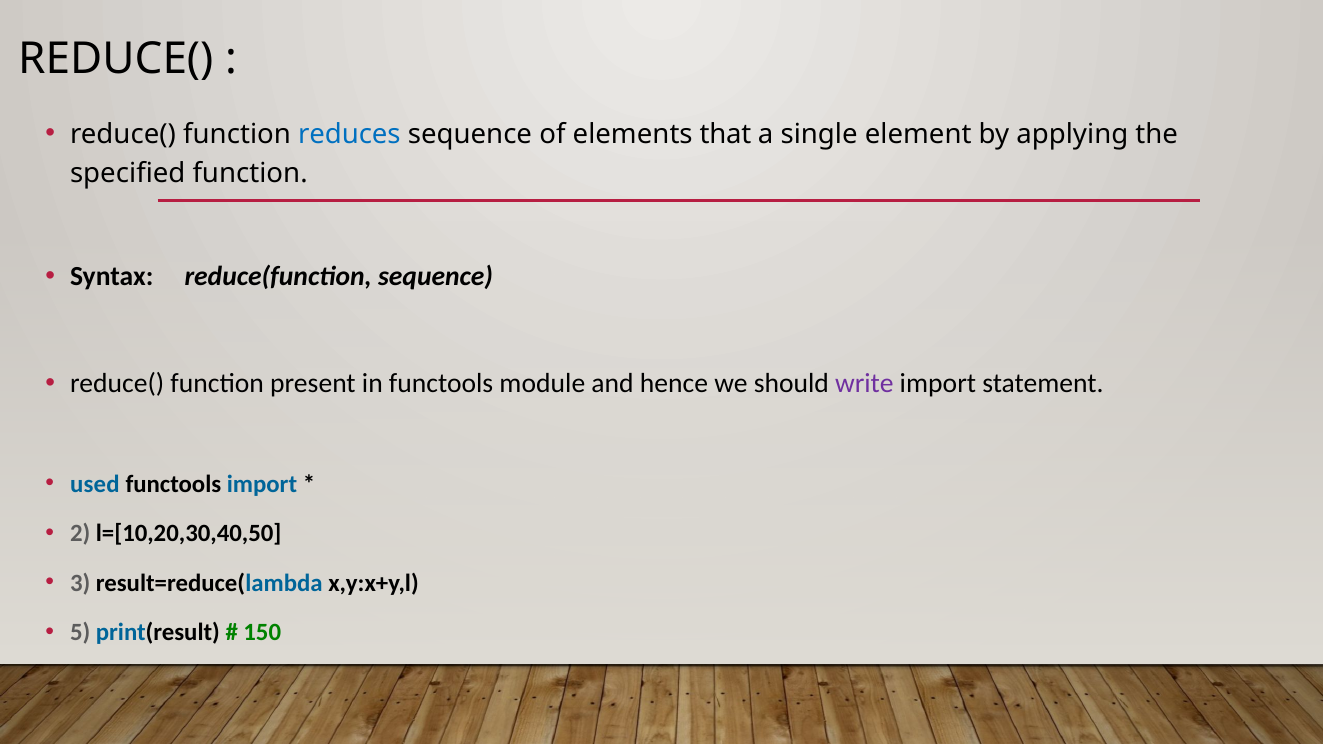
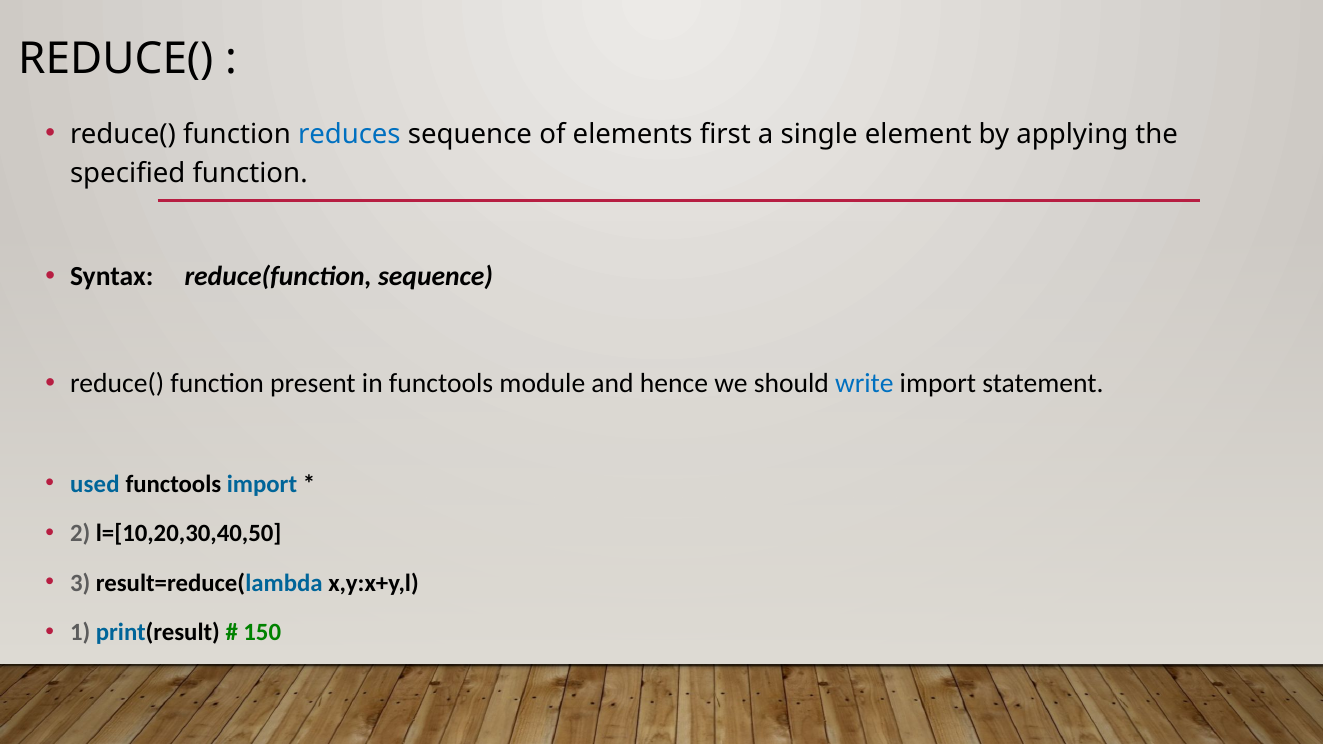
that: that -> first (725, 134)
write colour: purple -> blue (864, 384)
5: 5 -> 1 (80, 633)
